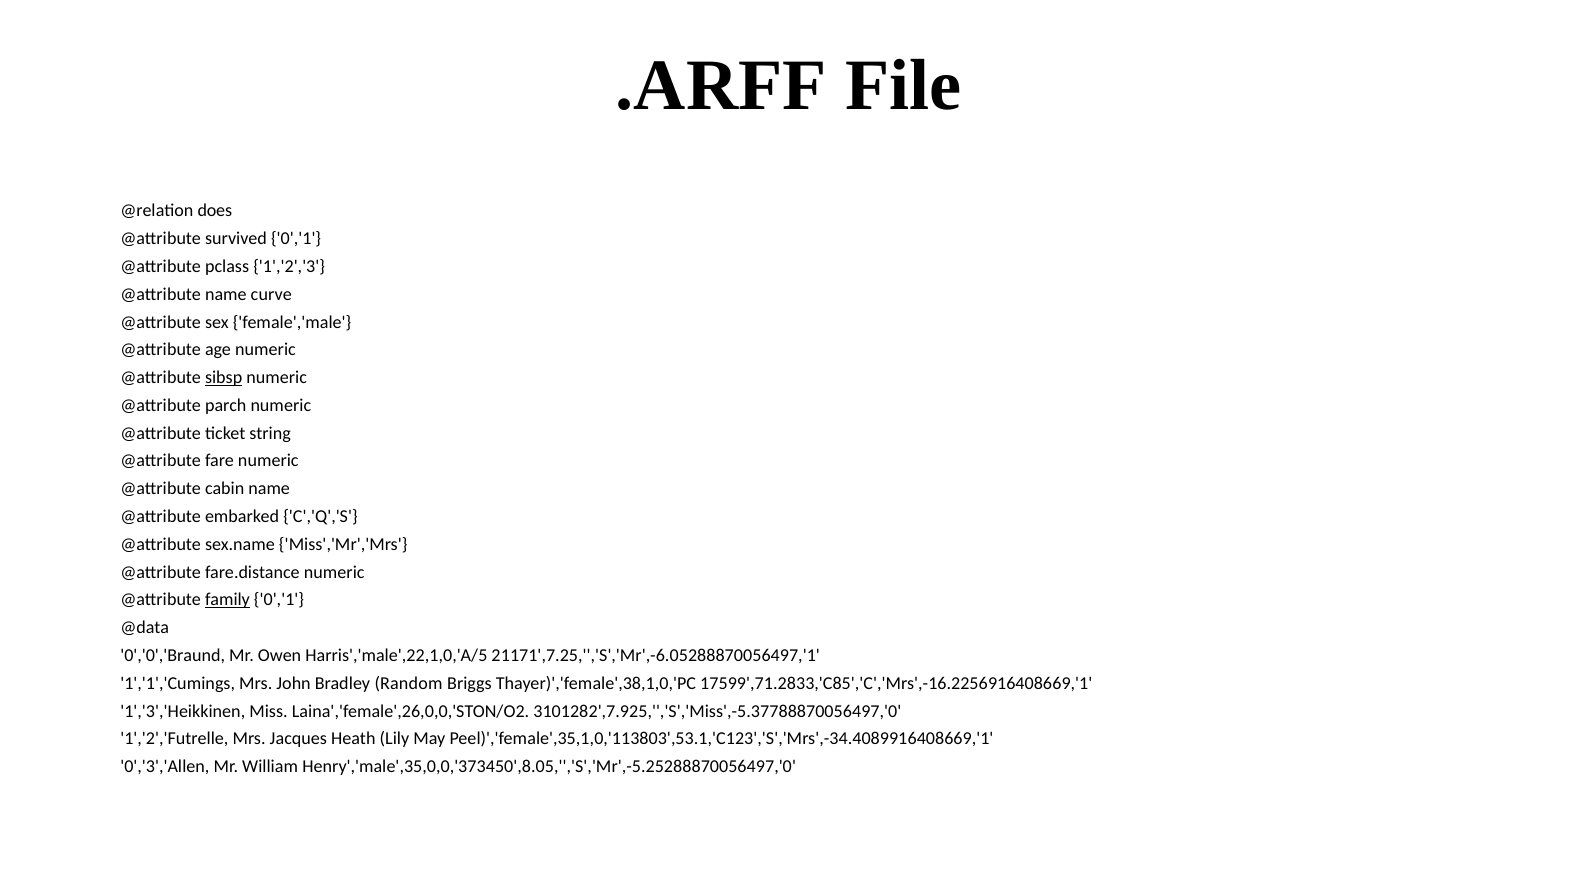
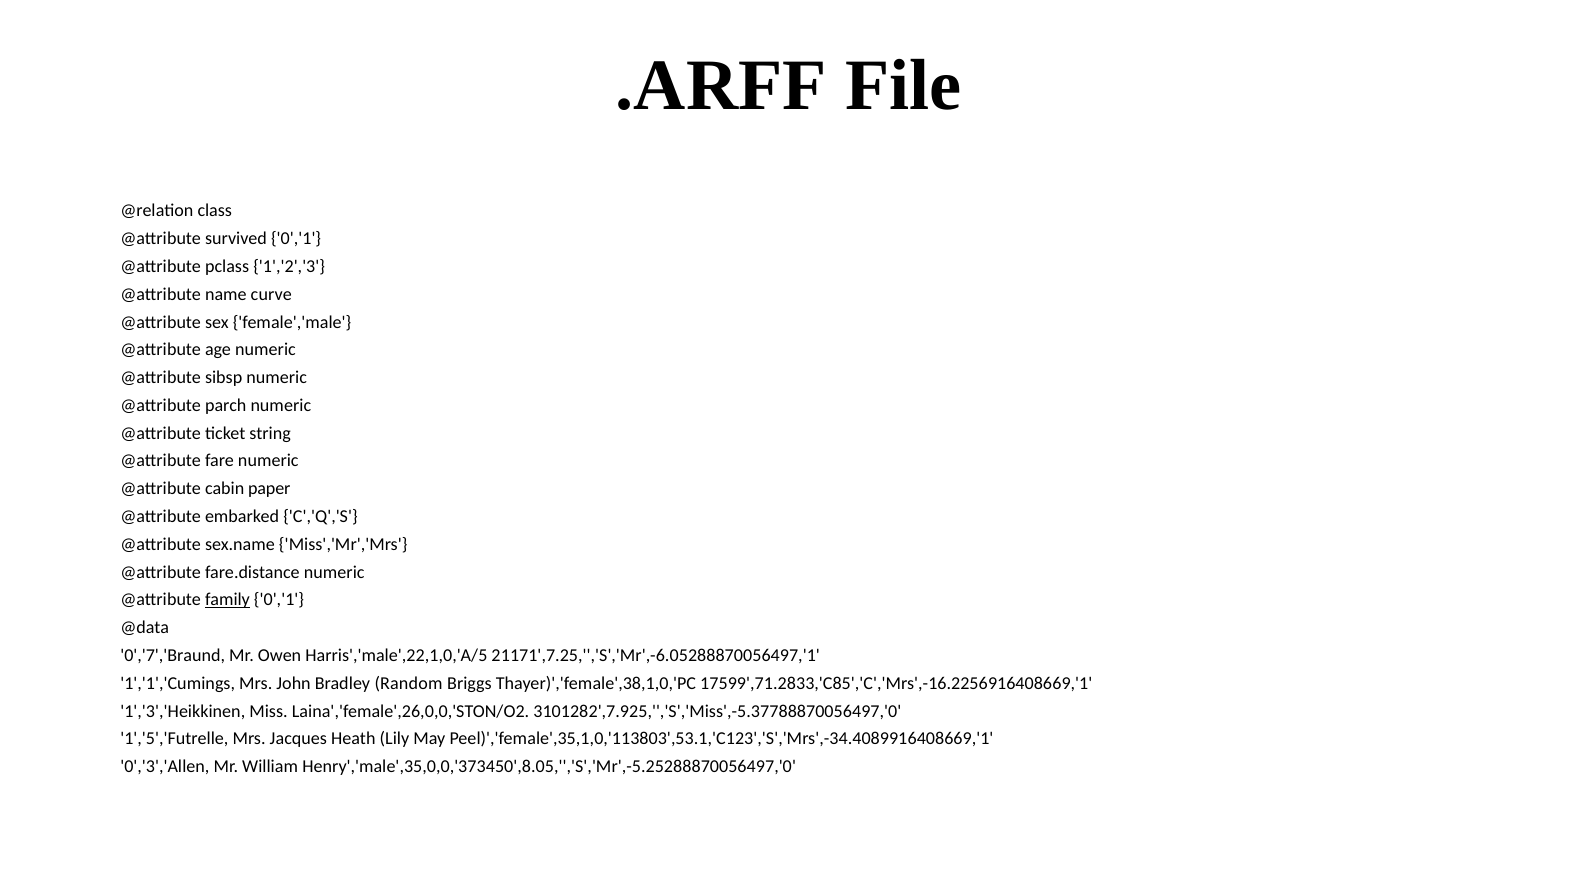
does: does -> class (215, 211)
sibsp underline: present -> none (224, 378)
cabin name: name -> paper (269, 489)
0','0','Braund: 0','0','Braund -> 0','7','Braund (173, 655)
1','2','Futrelle: 1','2','Futrelle -> 1','5','Futrelle (174, 739)
